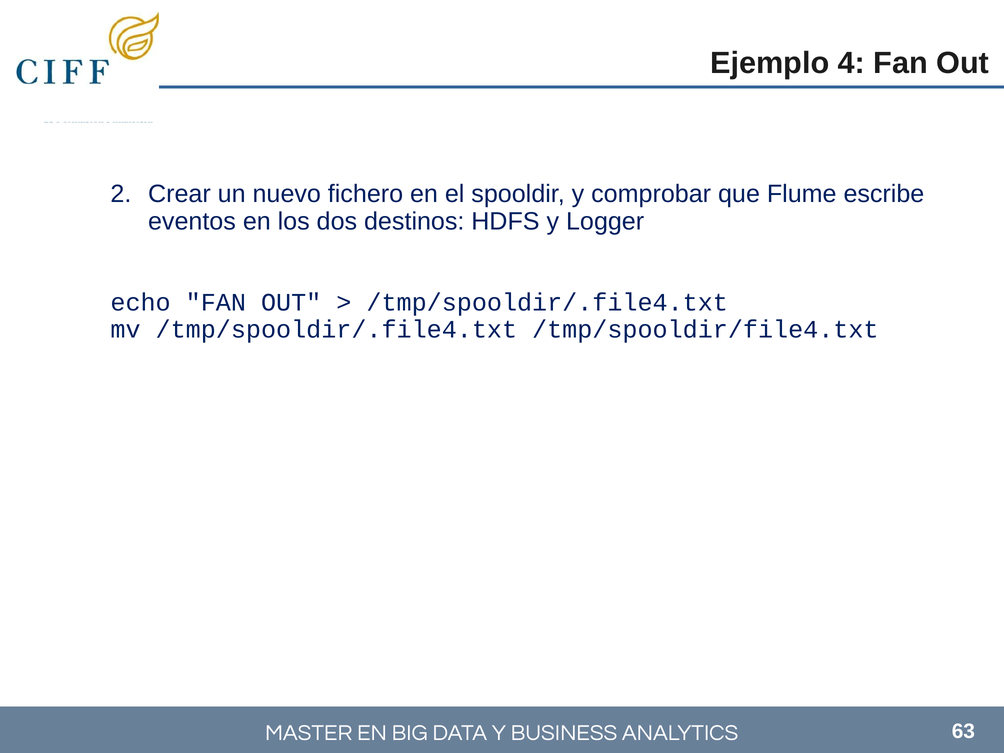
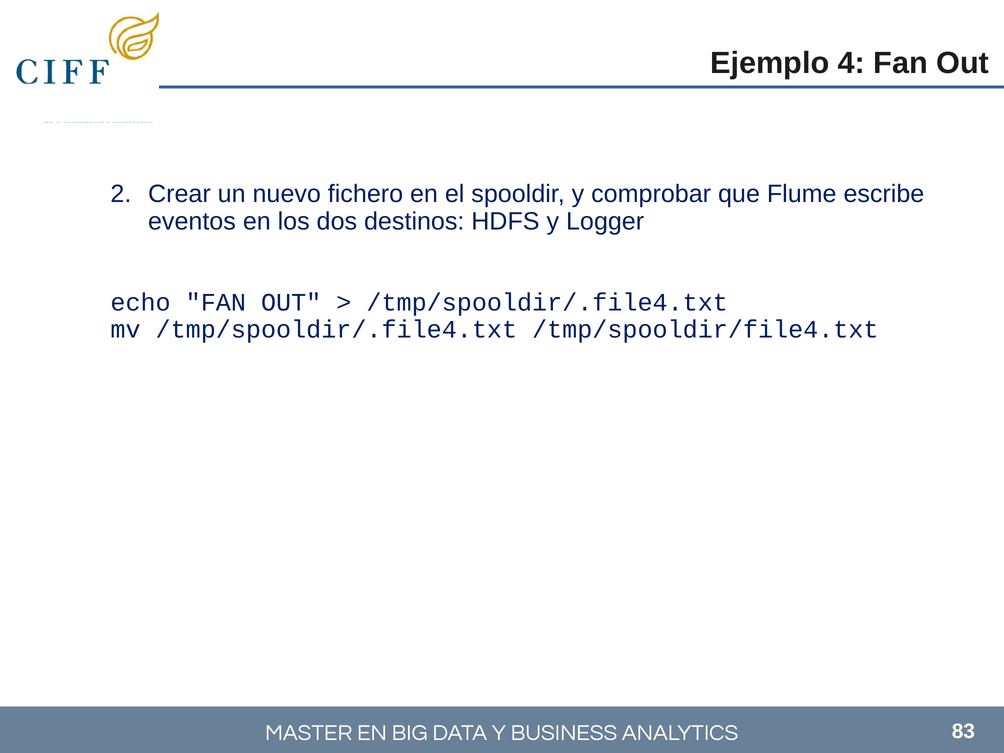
63: 63 -> 83 (963, 731)
